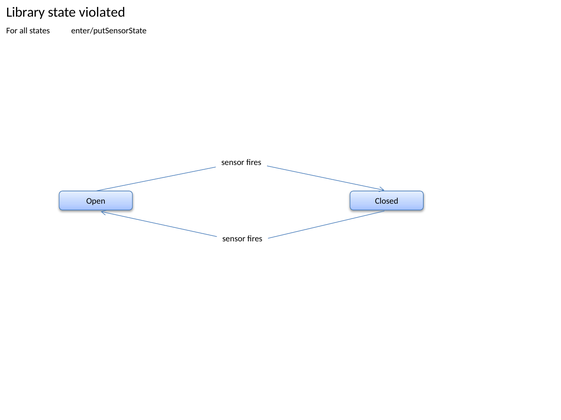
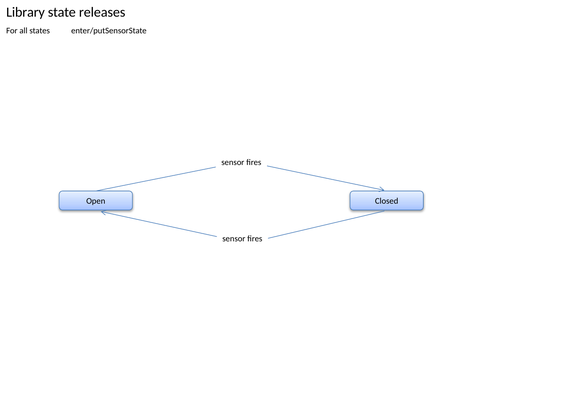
violated: violated -> releases (102, 12)
